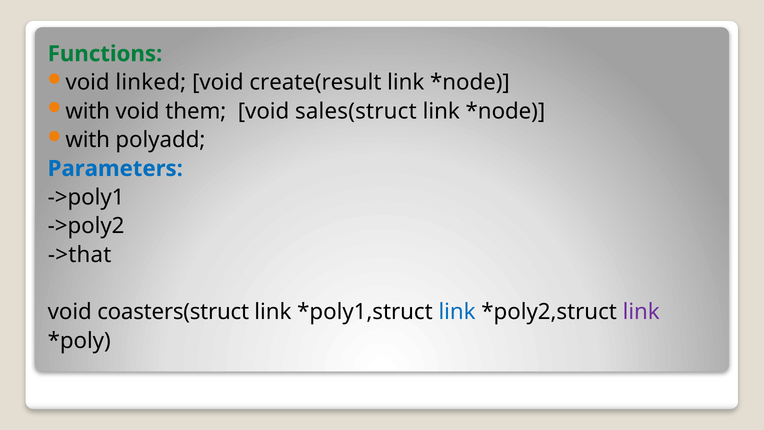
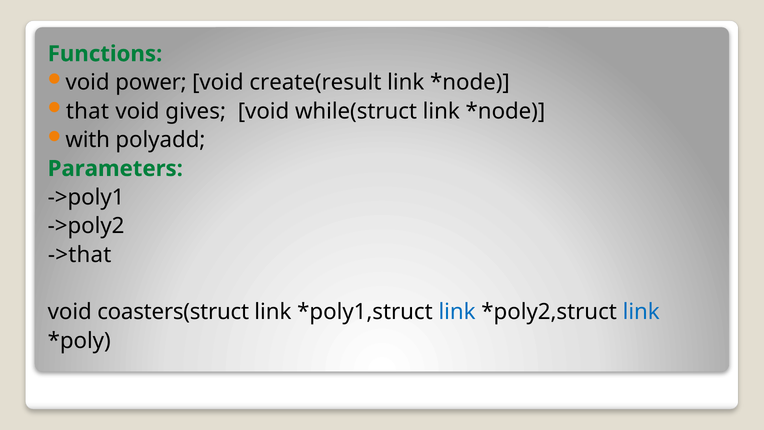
linked: linked -> power (151, 83)
with: with -> that (87, 111)
them: them -> gives (196, 111)
sales(struct: sales(struct -> while(struct (356, 111)
Parameters colour: blue -> green (115, 169)
link colour: purple -> blue (641, 312)
